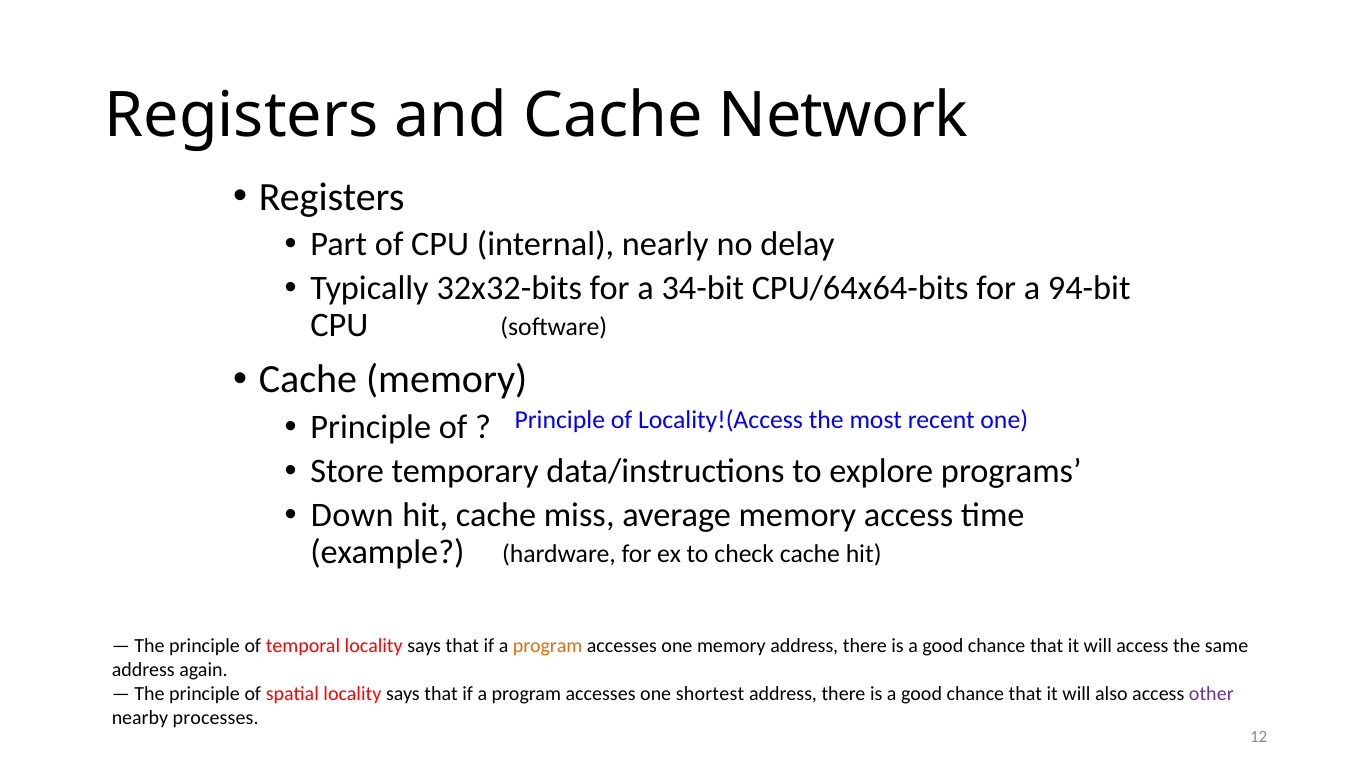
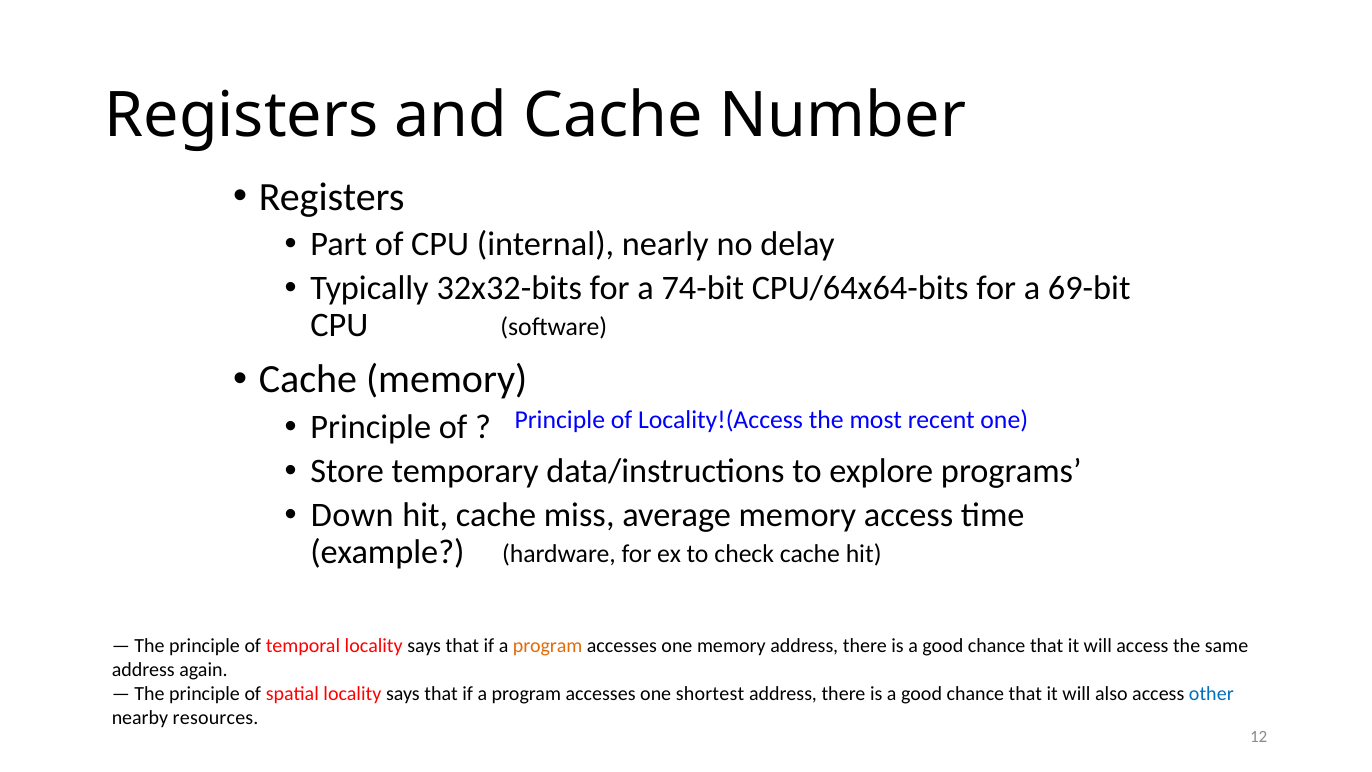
Network: Network -> Number (843, 115)
34-bit: 34-bit -> 74-bit (703, 288)
94-bit: 94-bit -> 69-bit (1089, 288)
other colour: purple -> blue (1211, 694)
processes: processes -> resources (216, 718)
